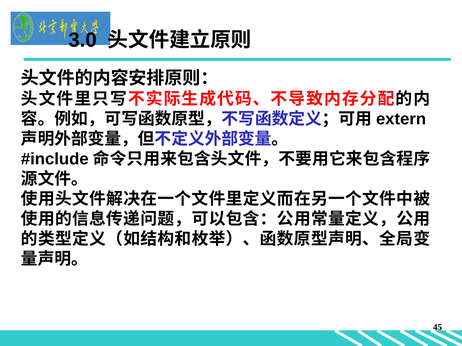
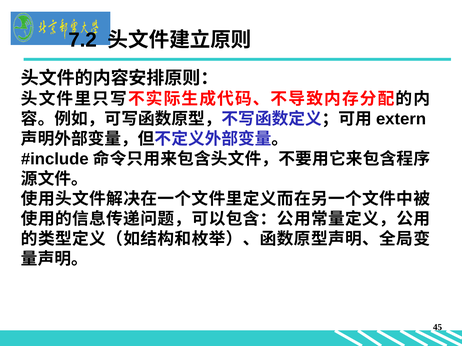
3.0: 3.0 -> 7.2 (83, 40)
